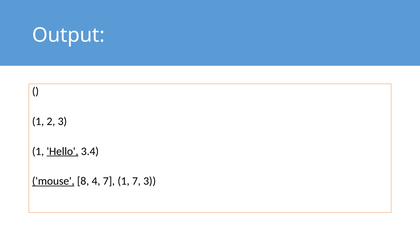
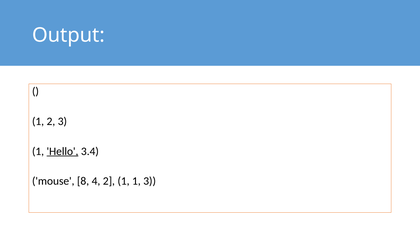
mouse underline: present -> none (53, 181)
4 7: 7 -> 2 (109, 181)
1 7: 7 -> 1 (136, 181)
